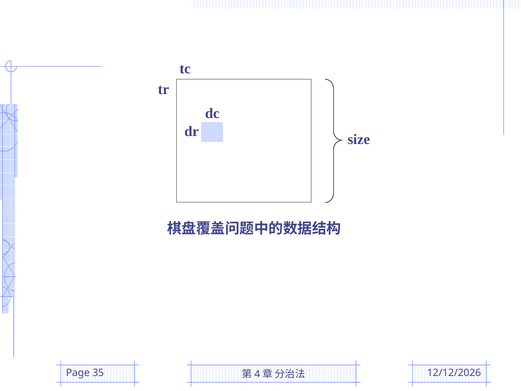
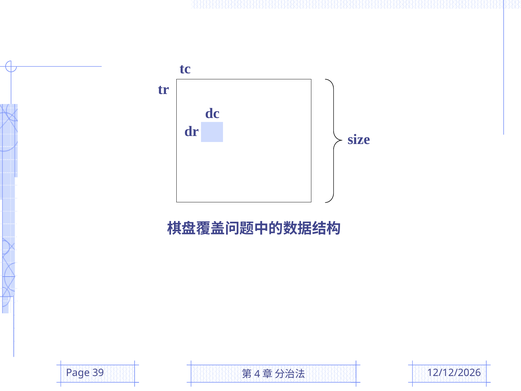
35: 35 -> 39 (98, 372)
